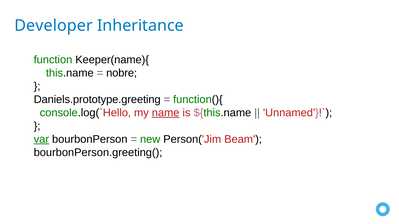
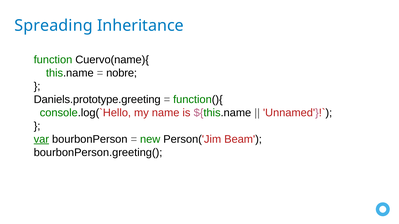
Developer: Developer -> Spreading (54, 26)
Keeper(name){: Keeper(name){ -> Cuervo(name){ (112, 60)
name underline: present -> none (166, 113)
